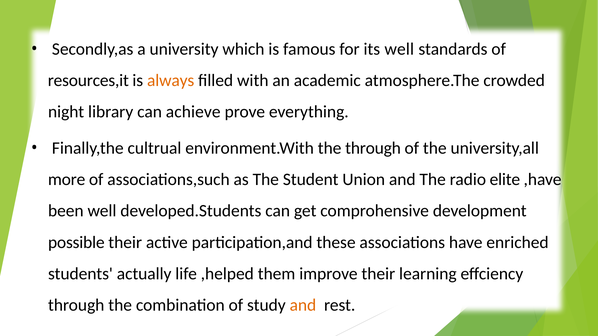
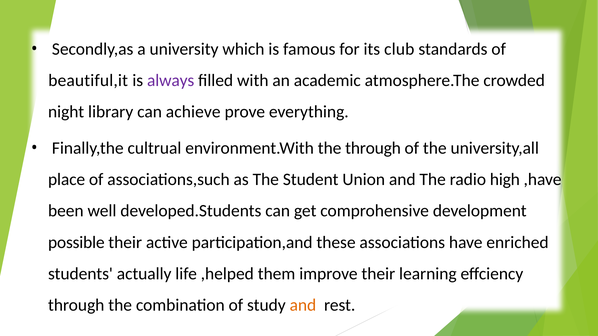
its well: well -> club (399, 49)
resources,it: resources,it -> beautiful,it (88, 81)
always colour: orange -> purple (171, 81)
more: more -> place (67, 180)
elite: elite -> high (505, 180)
